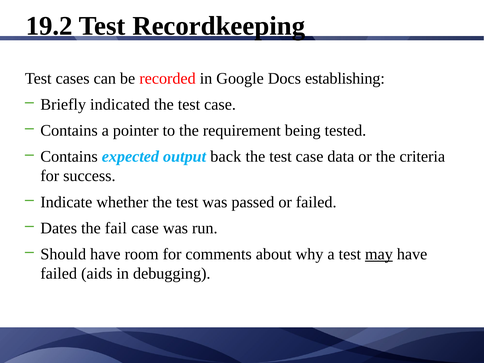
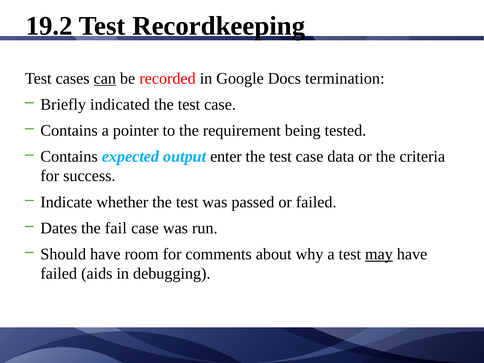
can underline: none -> present (105, 78)
establishing: establishing -> termination (345, 78)
back: back -> enter (226, 157)
